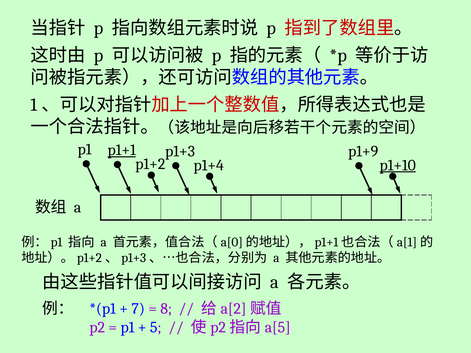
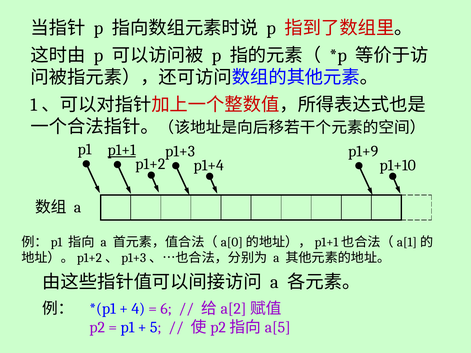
p1+10 underline: present -> none (398, 165)
7: 7 -> 4 (138, 309)
8: 8 -> 6 (166, 309)
